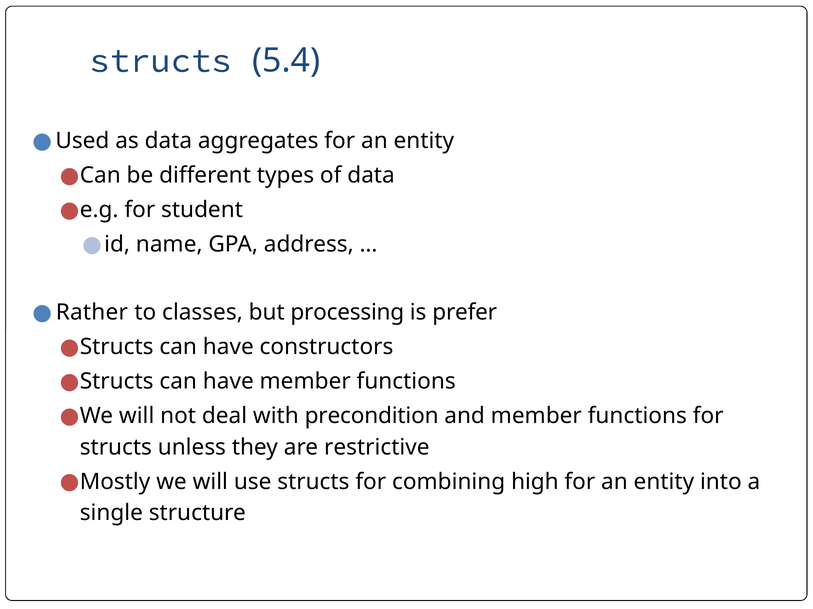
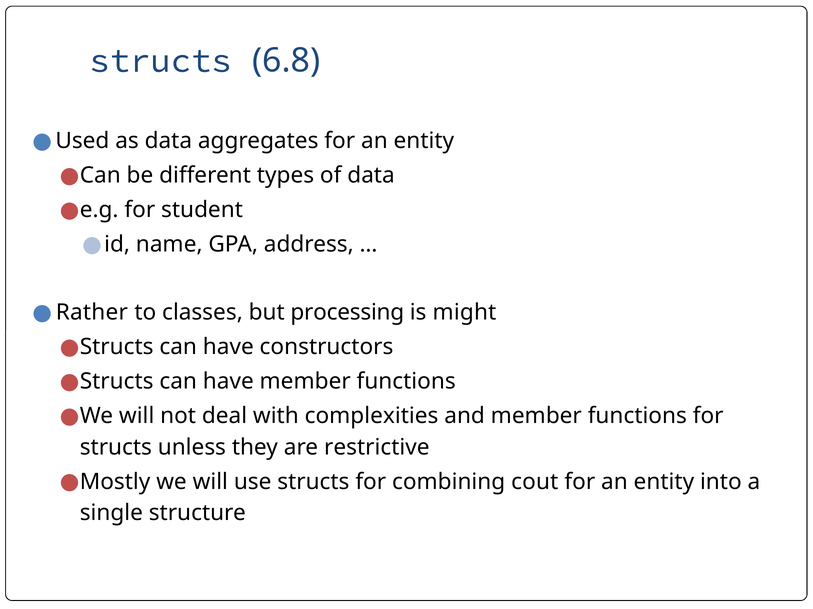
5.4: 5.4 -> 6.8 (286, 61)
prefer: prefer -> might (464, 313)
precondition: precondition -> complexities (372, 417)
high: high -> cout (535, 482)
